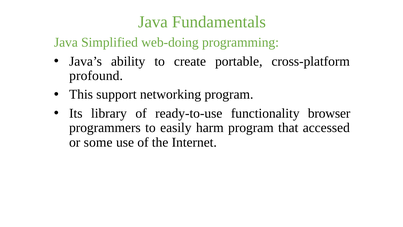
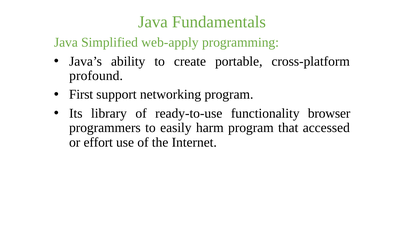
web-doing: web-doing -> web-apply (170, 42)
This: This -> First (81, 94)
some: some -> effort (98, 142)
